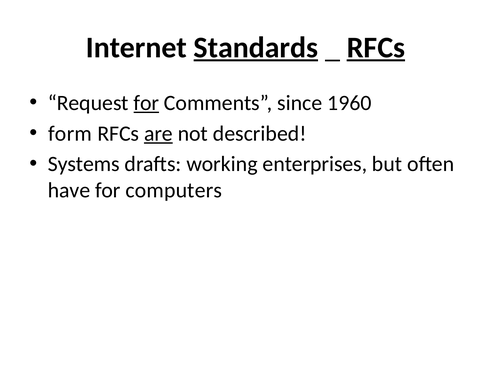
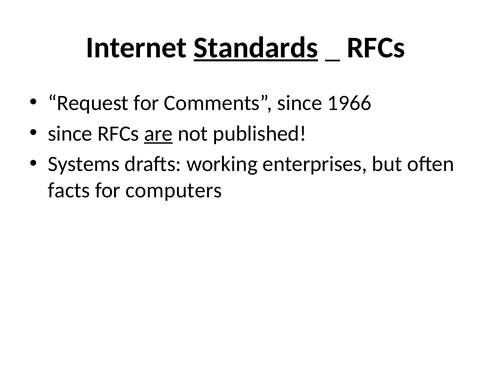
RFCs underline: present -> none (376, 48)
for underline: present -> none (146, 103)
1960: 1960 -> 1966 (349, 103)
form: form -> since (70, 134)
described: described -> published (260, 134)
have: have -> facts (69, 190)
